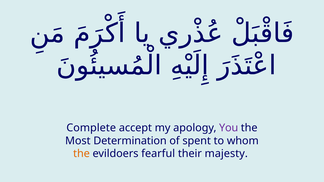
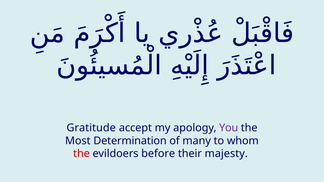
Complete: Complete -> Gratitude (91, 128)
spent: spent -> many (197, 141)
the colour: orange -> red (81, 154)
fearful: fearful -> before (158, 154)
